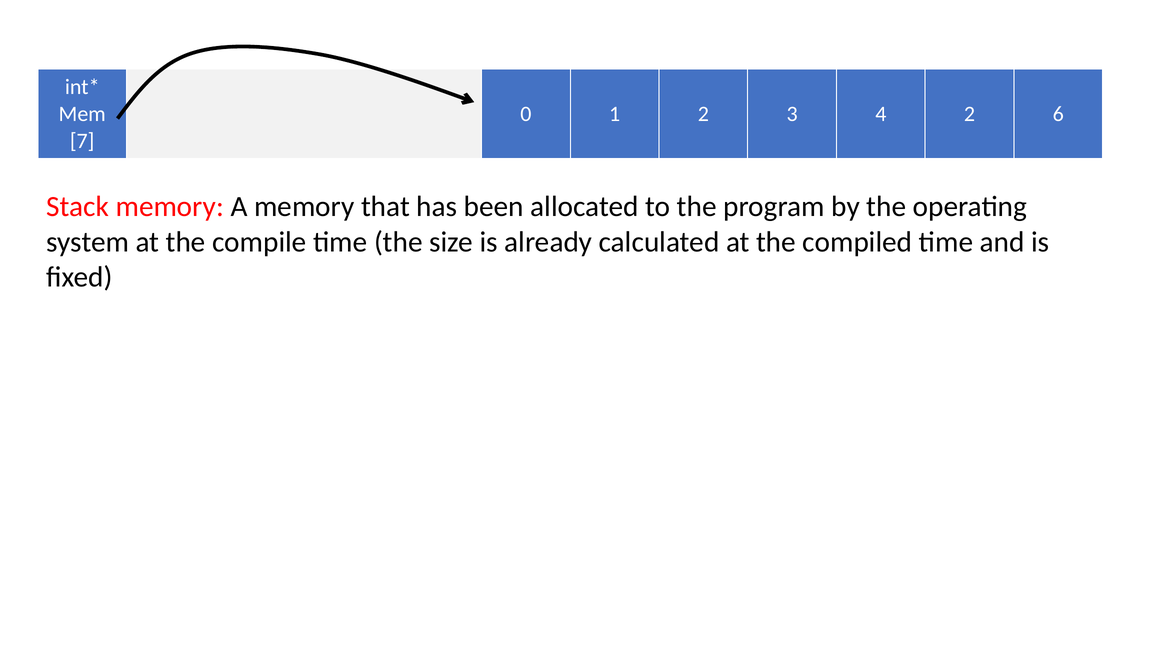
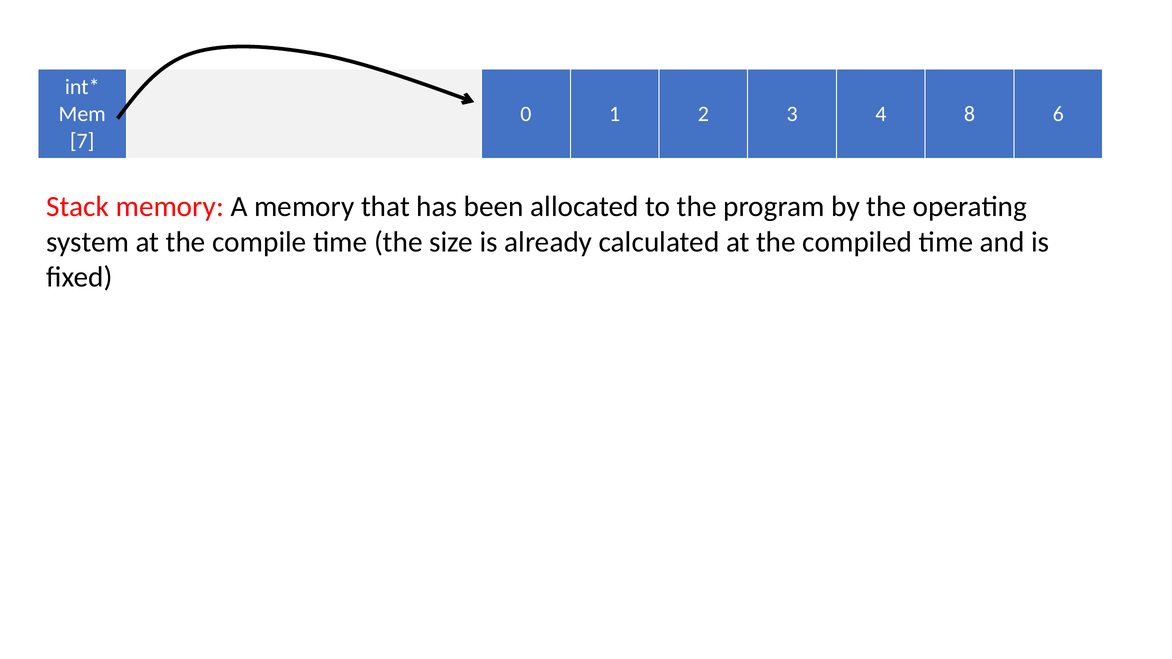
4 2: 2 -> 8 (970, 114)
